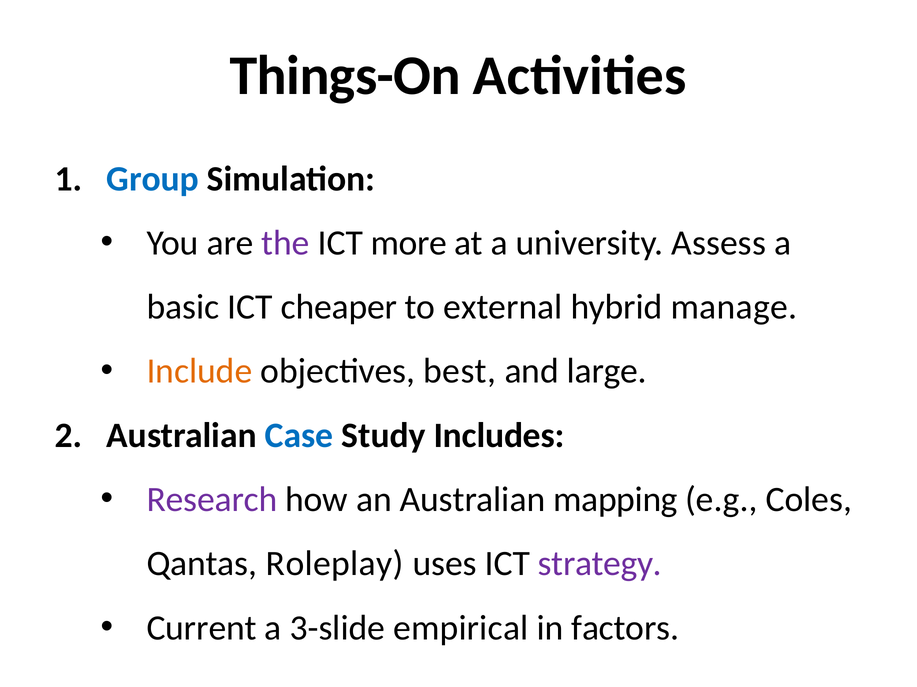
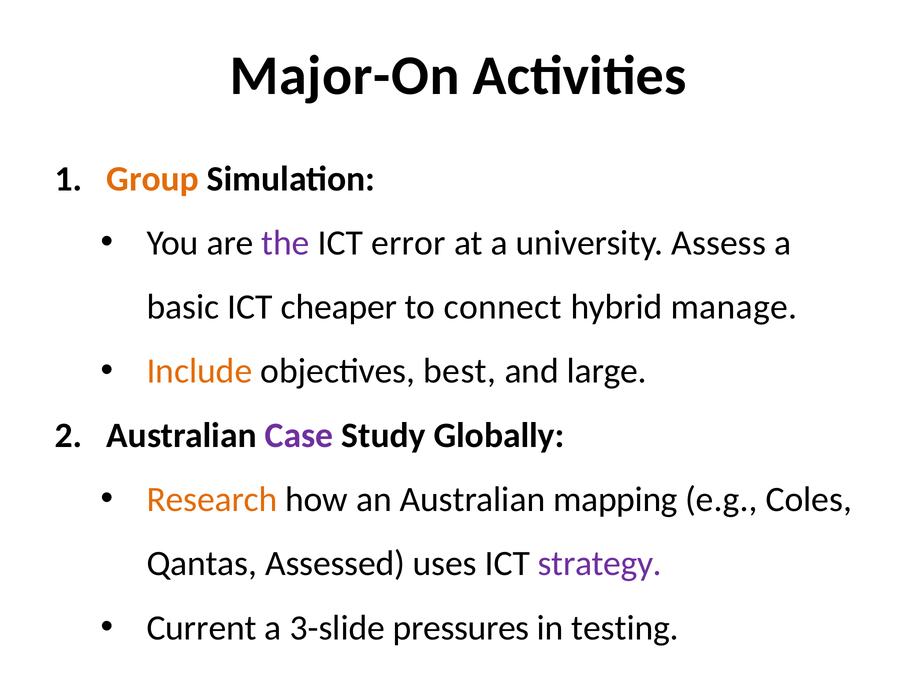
Things-On: Things-On -> Major-On (345, 76)
Group colour: blue -> orange (153, 179)
more: more -> error (408, 243)
external: external -> connect (503, 307)
Case colour: blue -> purple (299, 436)
Includes: Includes -> Globally (499, 436)
Research colour: purple -> orange (212, 500)
Roleplay: Roleplay -> Assessed (335, 564)
empirical: empirical -> pressures (461, 629)
factors: factors -> testing (625, 629)
